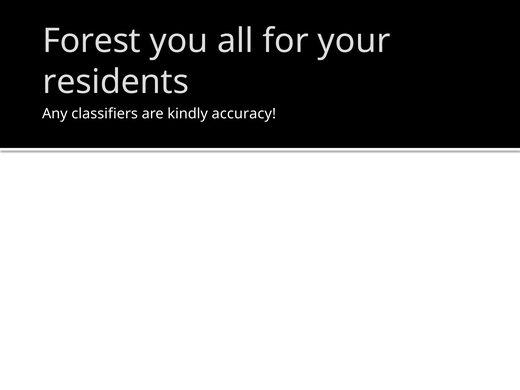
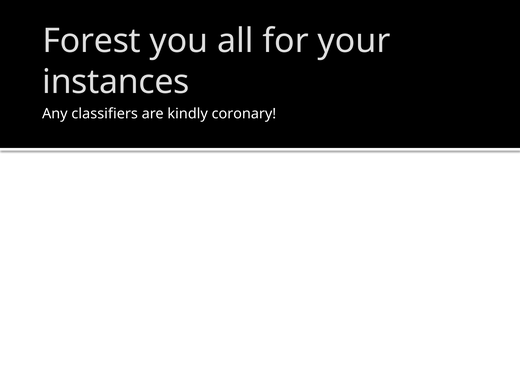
residents: residents -> instances (116, 82)
accuracy: accuracy -> coronary (244, 114)
